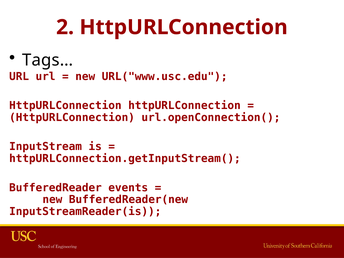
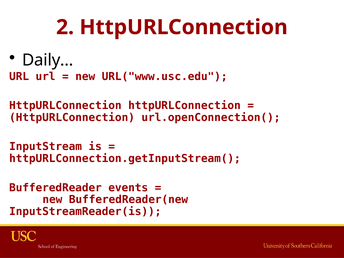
Tags…: Tags… -> Daily… (48, 60)
